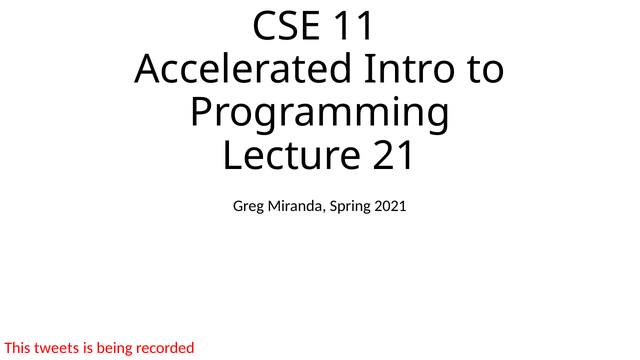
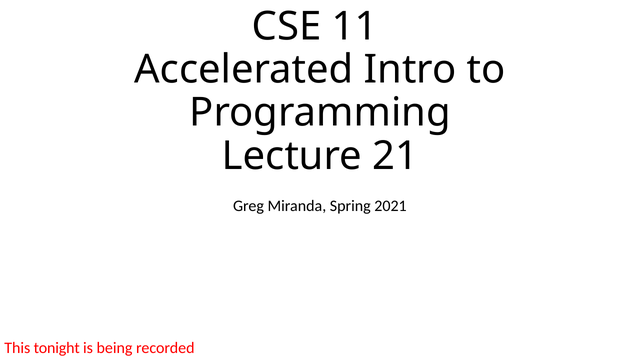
tweets: tweets -> tonight (57, 348)
